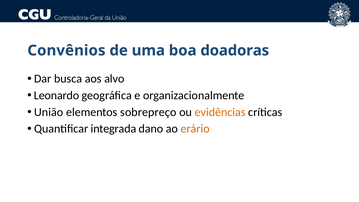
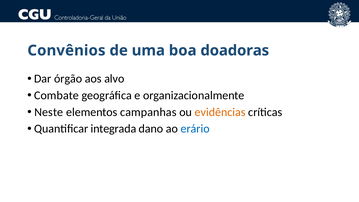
busca: busca -> órgão (68, 79)
Leonardo: Leonardo -> Combate (56, 95)
União: União -> Neste (49, 112)
sobrepreço: sobrepreço -> campanhas (148, 112)
erário colour: orange -> blue (195, 129)
